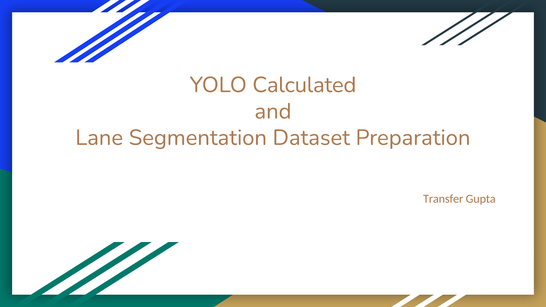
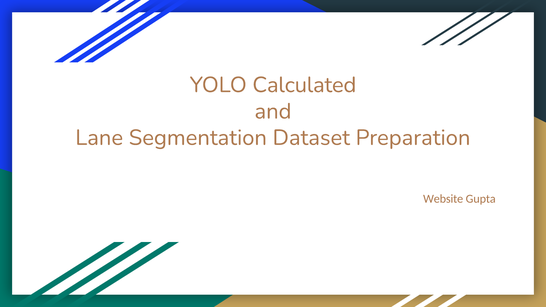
Transfer: Transfer -> Website (443, 199)
